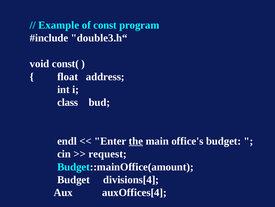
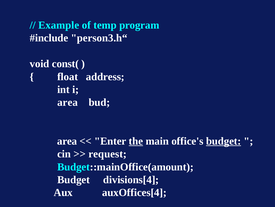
const: const -> temp (105, 25)
double3.h“: double3.h“ -> person3.h“ (99, 38)
class: class -> area (68, 102)
endl: endl -> area (67, 141)
budget underline: none -> present (224, 141)
